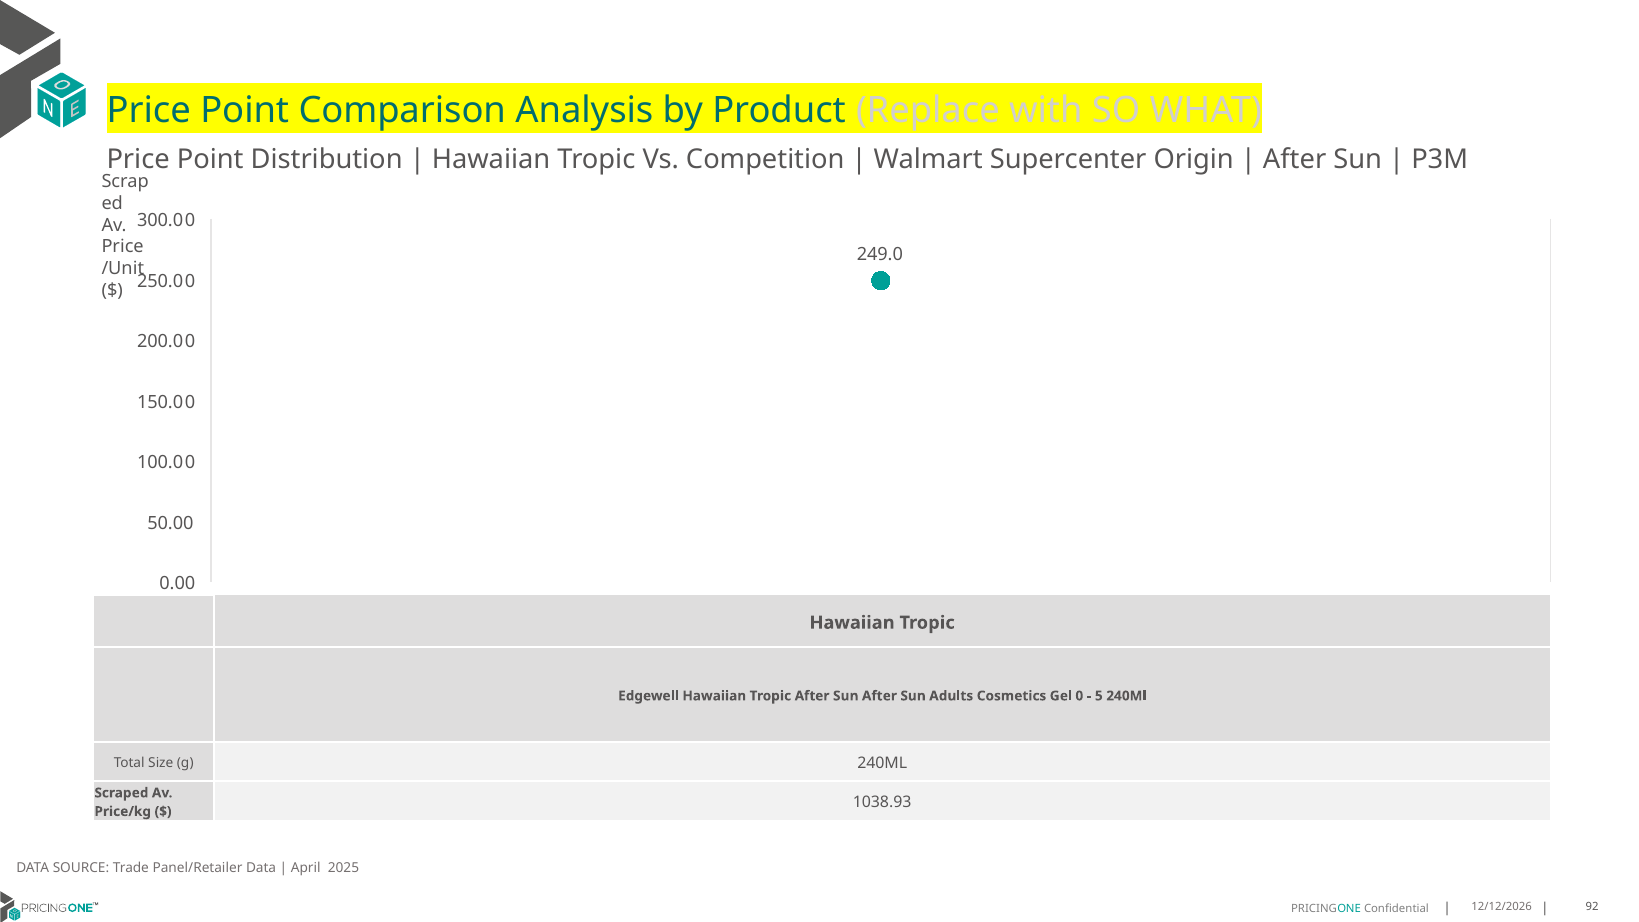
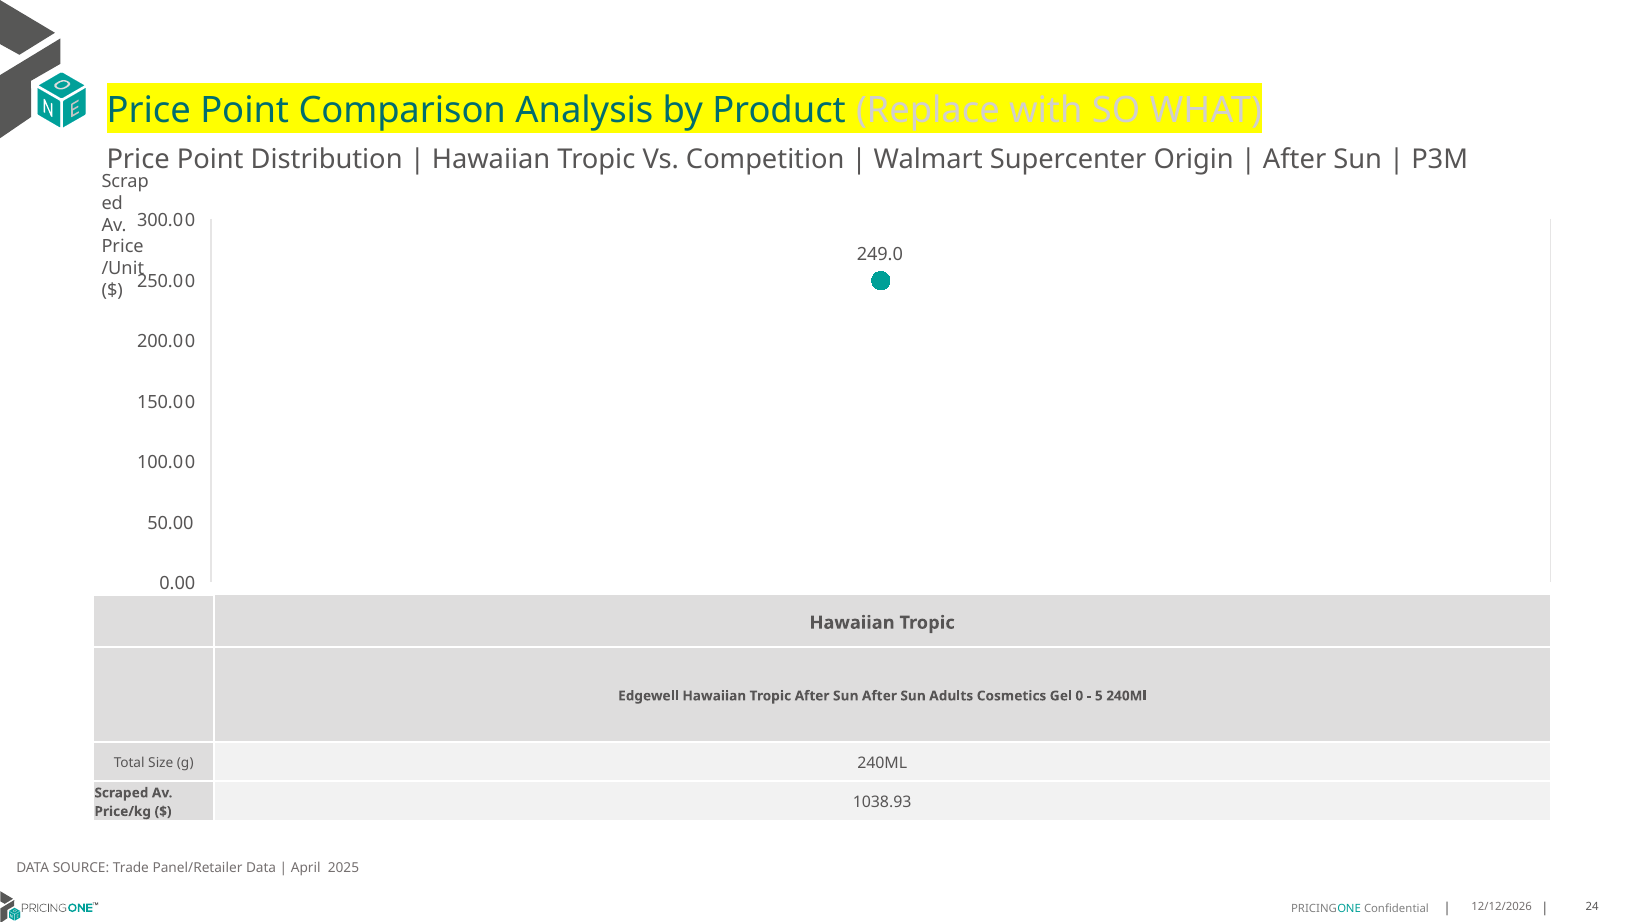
92: 92 -> 24 (1592, 906)
